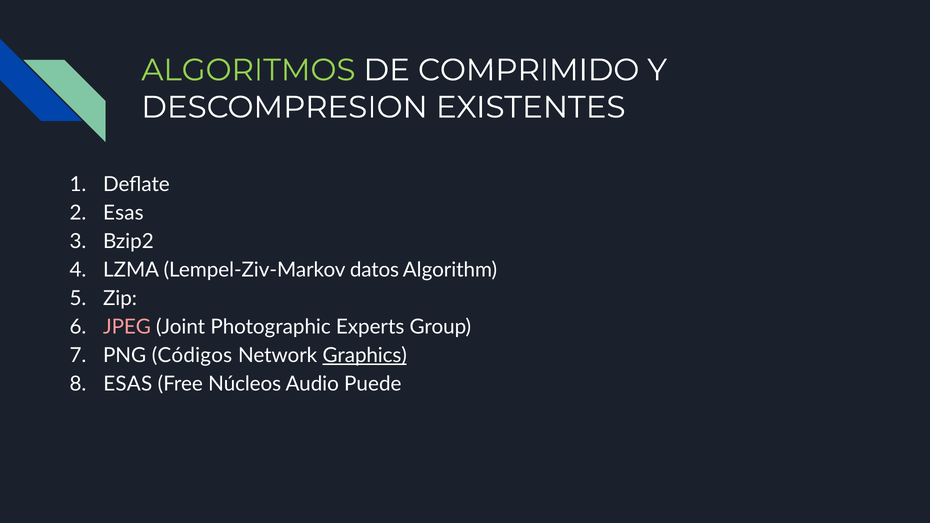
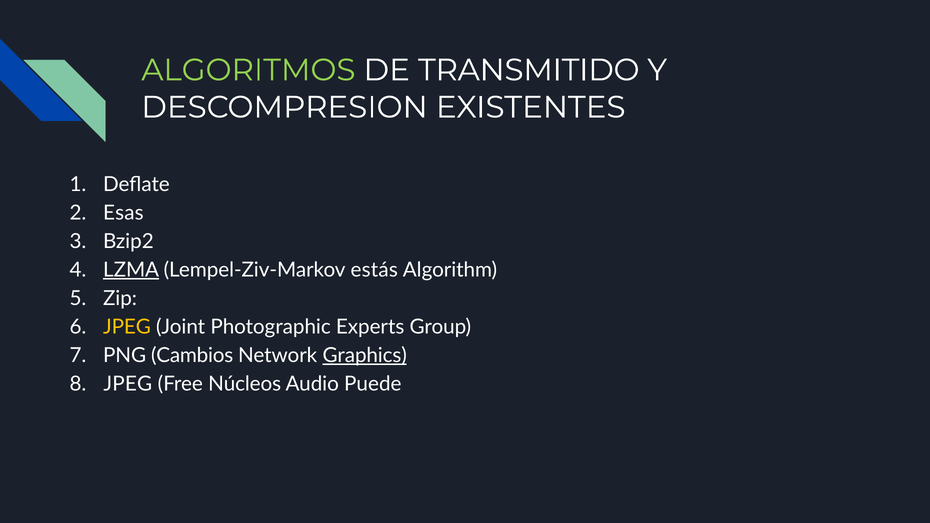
COMPRIMIDO: COMPRIMIDO -> TRANSMITIDO (529, 70)
LZMA underline: none -> present (131, 270)
datos: datos -> estás (374, 270)
JPEG colour: pink -> yellow (127, 327)
Códigos: Códigos -> Cambios (192, 355)
ESAS: ESAS -> JPEG (128, 384)
